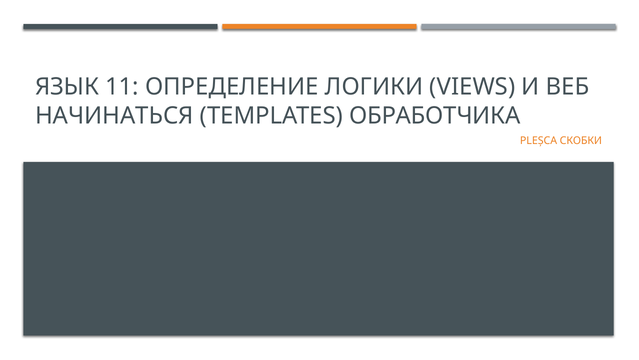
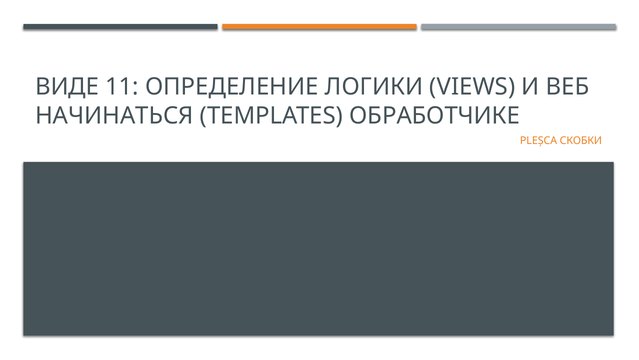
ЯЗЫК: ЯЗЫК -> ВИДЕ (67, 87)
ОБРАБОТЧИКА: ОБРАБОТЧИКА -> ОБРАБОТЧИКЕ (435, 116)
